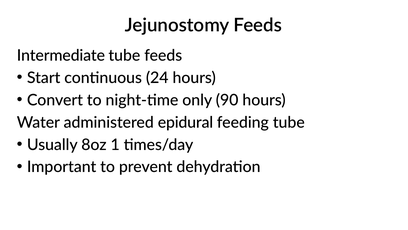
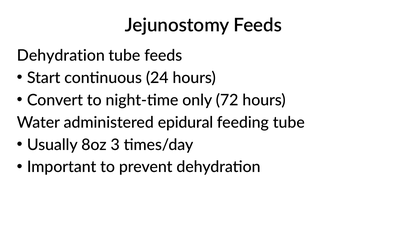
Intermediate: Intermediate -> Dehydration (61, 56)
90: 90 -> 72 (227, 100)
1: 1 -> 3 (115, 144)
